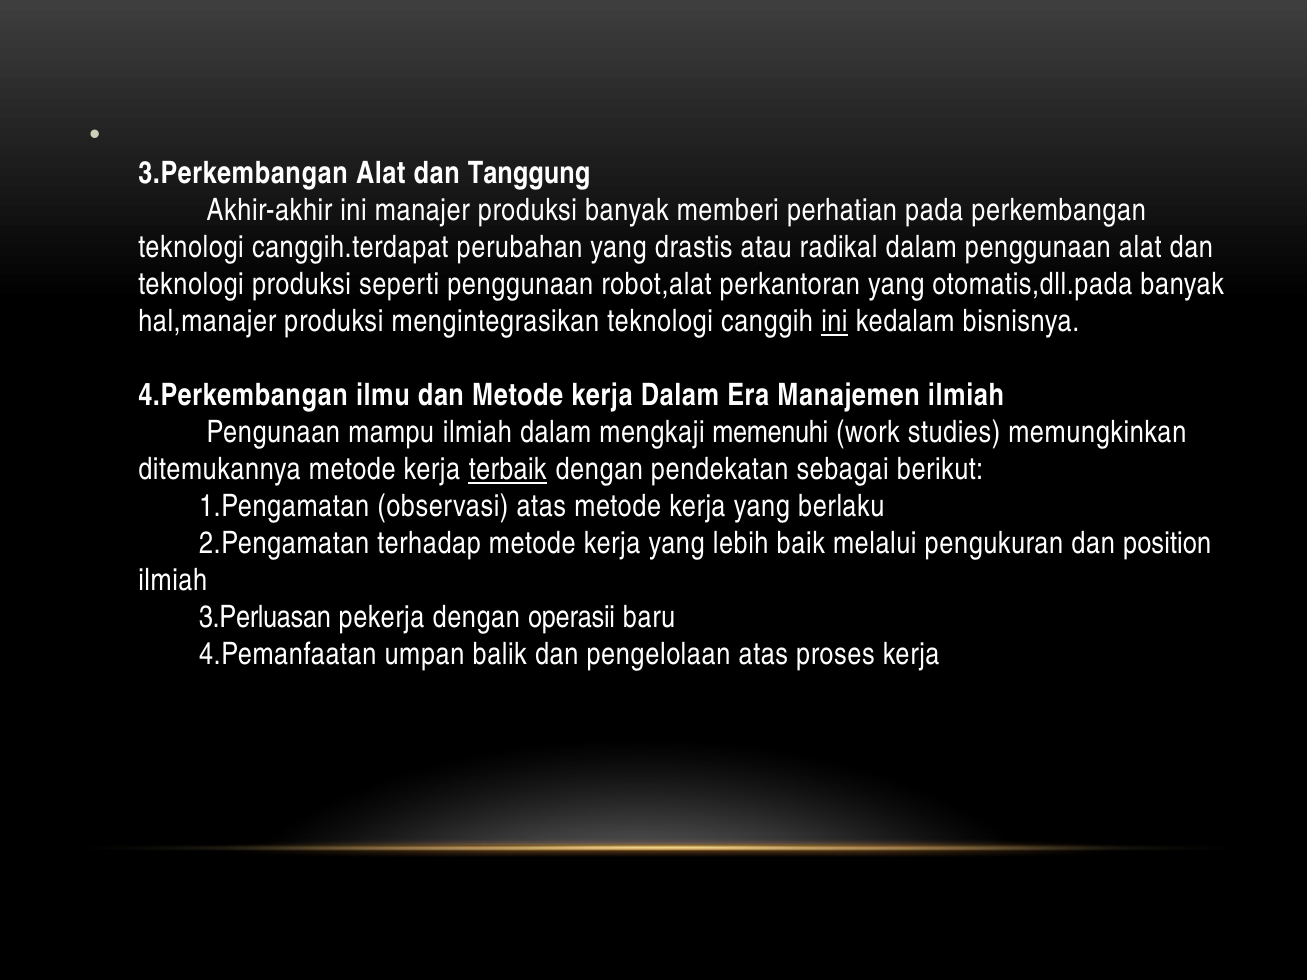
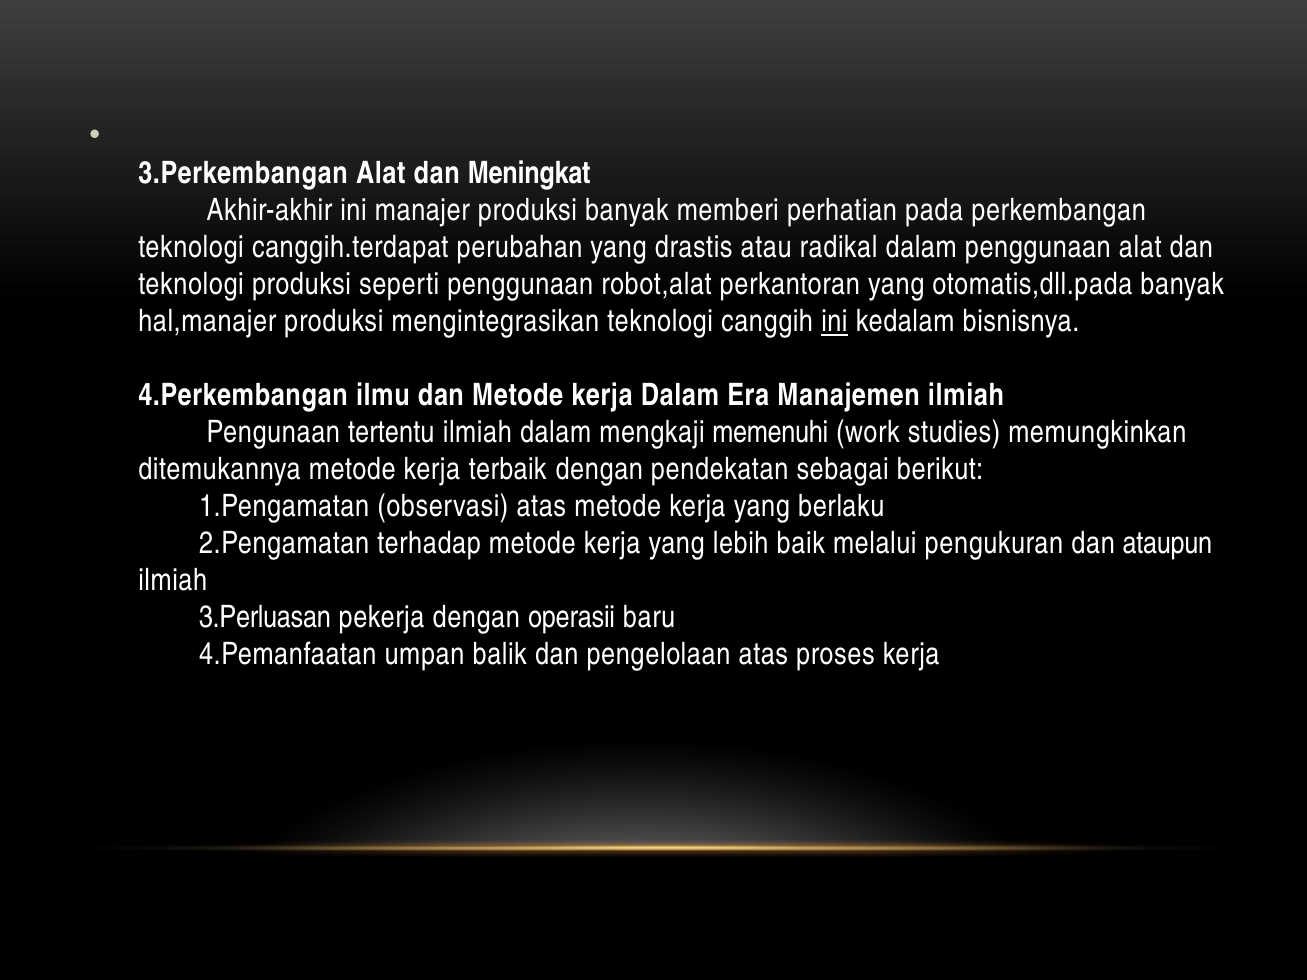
Tanggung: Tanggung -> Meningkat (529, 173)
mampu: mampu -> tertentu (391, 433)
terbaik underline: present -> none (508, 470)
position: position -> ataupun (1167, 544)
